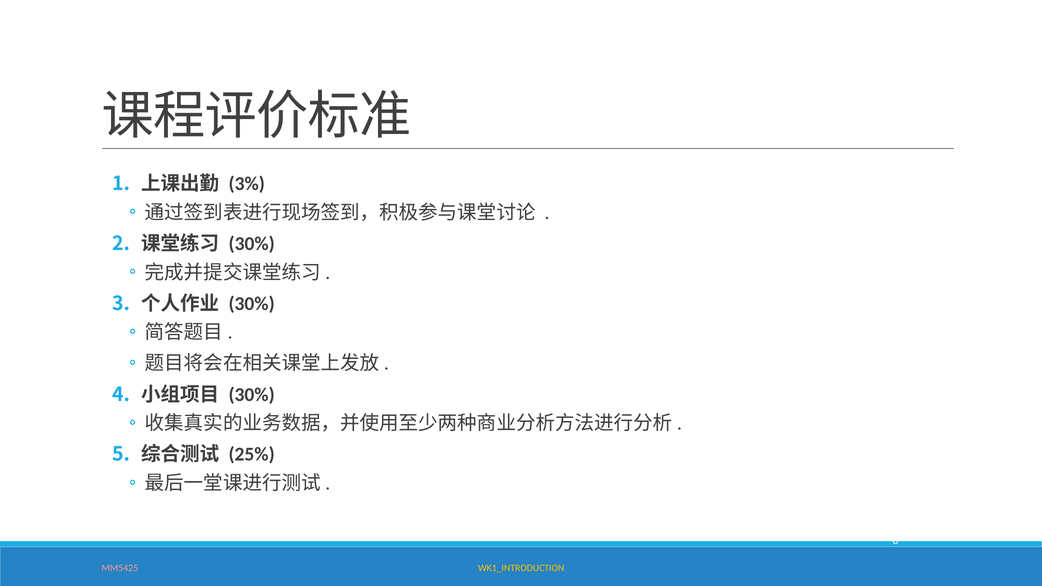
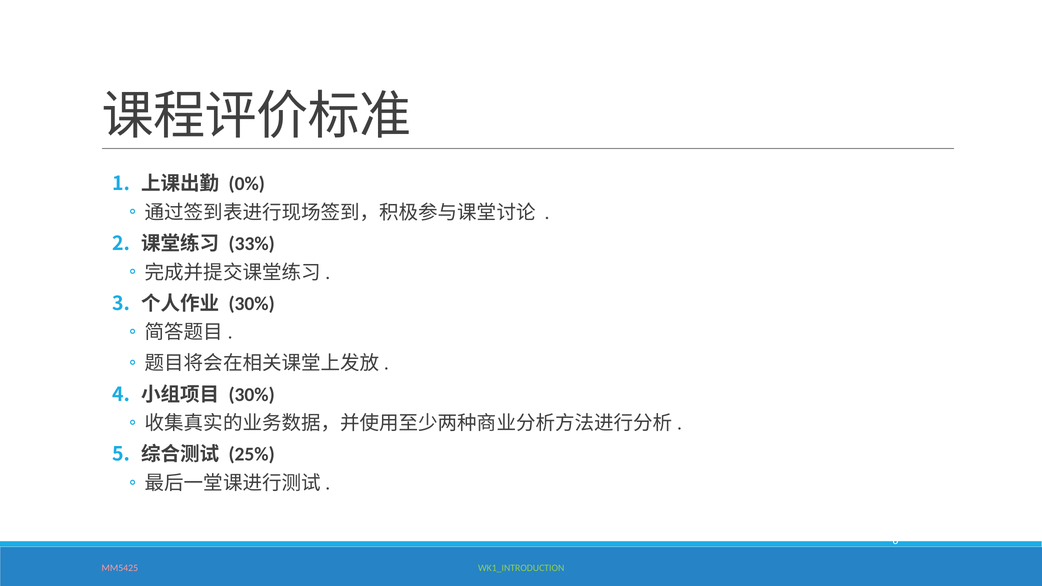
3%: 3% -> 0% (247, 184)
30%: 30% -> 33% (252, 244)
WK1_INTRODUCTION colour: yellow -> light green (521, 568)
